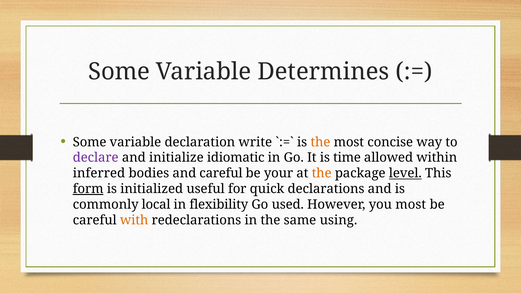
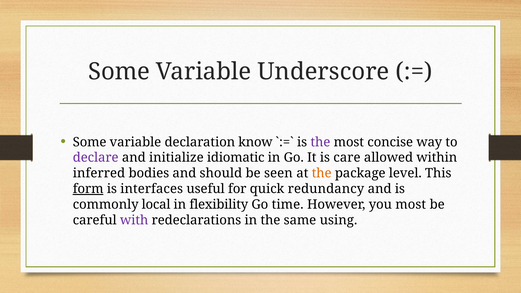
Determines: Determines -> Underscore (323, 71)
write: write -> know (255, 142)
the colour: orange -> purple (320, 142)
time: time -> care (347, 158)
and careful: careful -> should (221, 173)
your: your -> seen (278, 173)
level underline: present -> none (405, 173)
initialized: initialized -> interfaces (152, 189)
declarations: declarations -> redundancy (326, 189)
used: used -> time (288, 205)
with colour: orange -> purple (134, 220)
